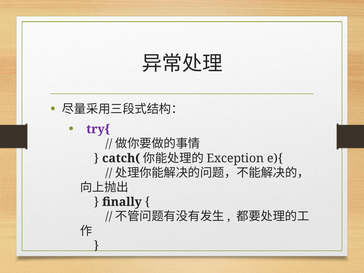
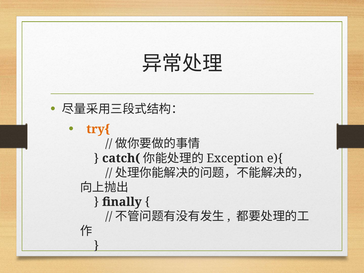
try{ colour: purple -> orange (98, 129)
